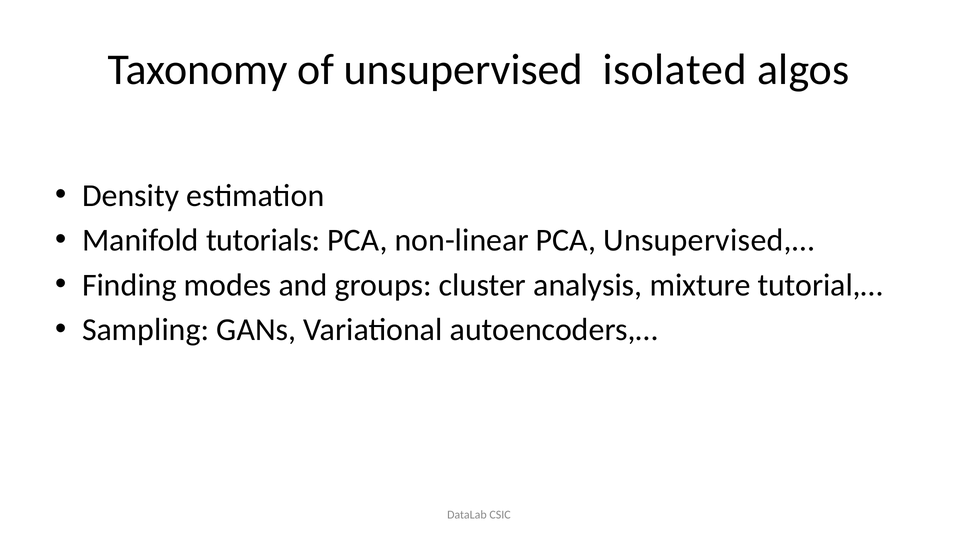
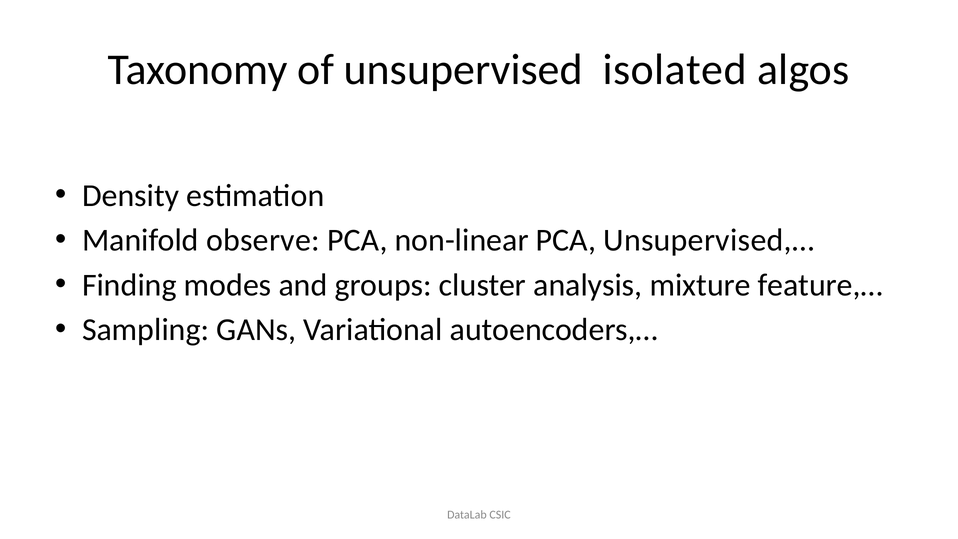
tutorials: tutorials -> observe (263, 240)
tutorial,…: tutorial,… -> feature,… (820, 285)
